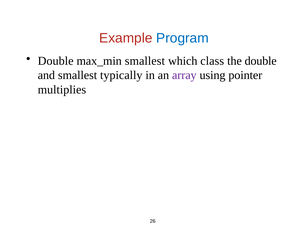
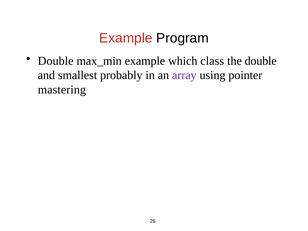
Program colour: blue -> black (182, 38)
max_min smallest: smallest -> example (145, 61)
typically: typically -> probably (121, 75)
multiplies: multiplies -> mastering (62, 90)
